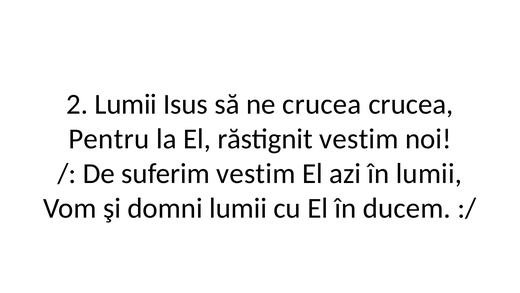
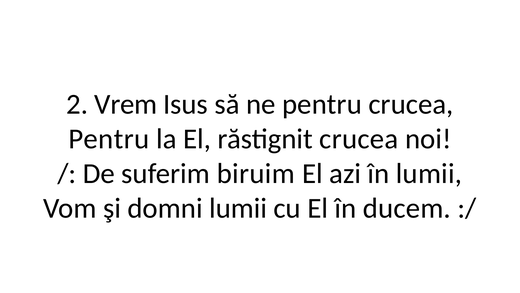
2 Lumii: Lumii -> Vrem (126, 104)
ne crucea: crucea -> pentru (322, 104)
răstignit vestim: vestim -> crucea (359, 139)
suferim vestim: vestim -> biruim (256, 173)
